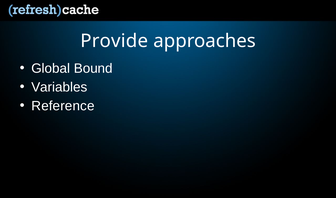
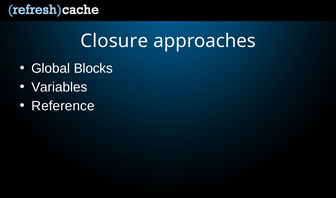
Provide: Provide -> Closure (114, 41)
Bound: Bound -> Blocks (93, 68)
